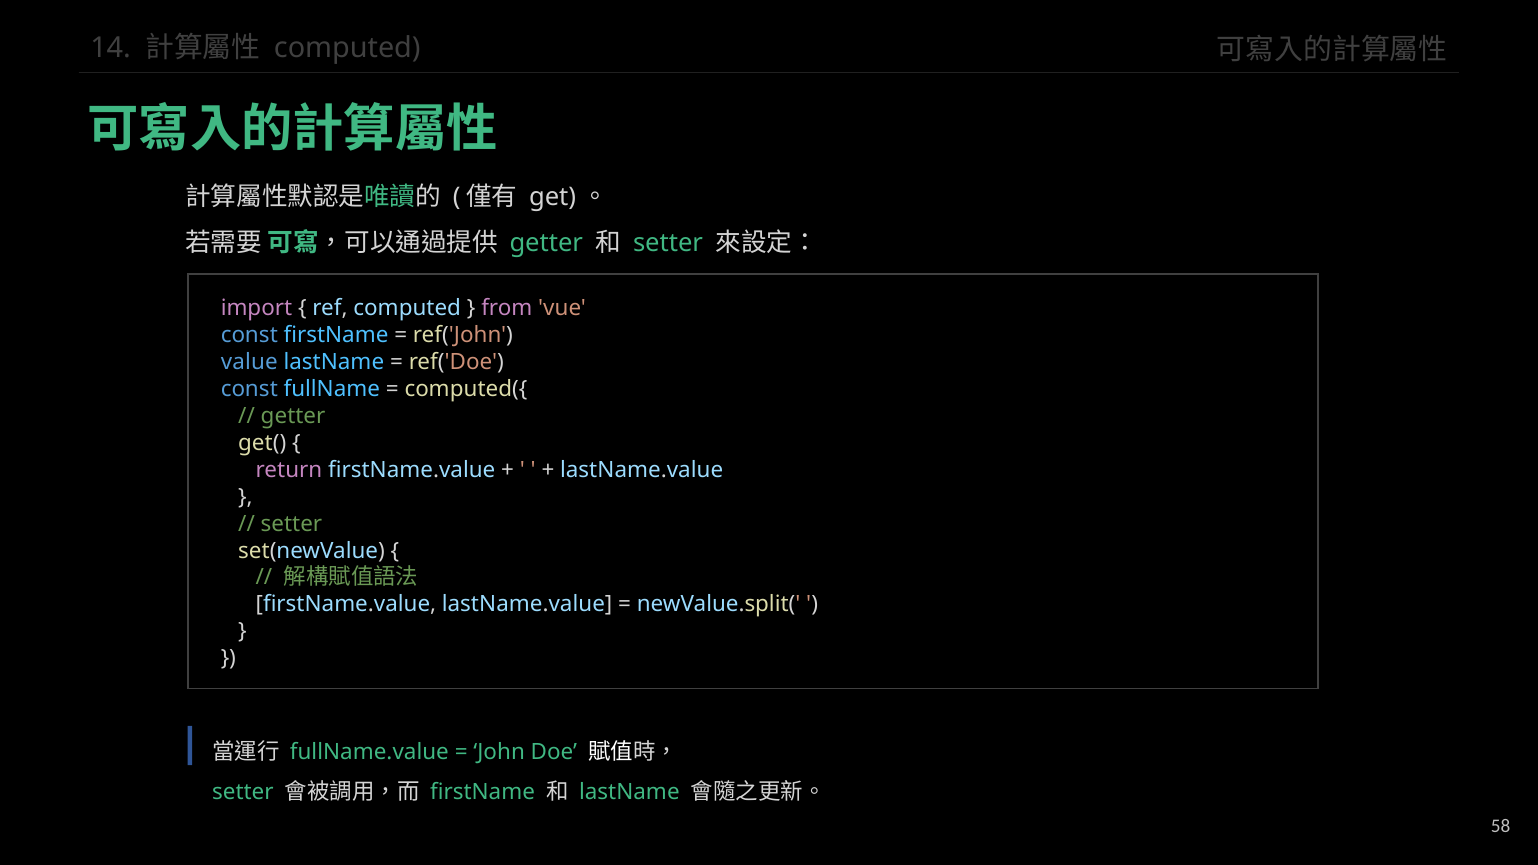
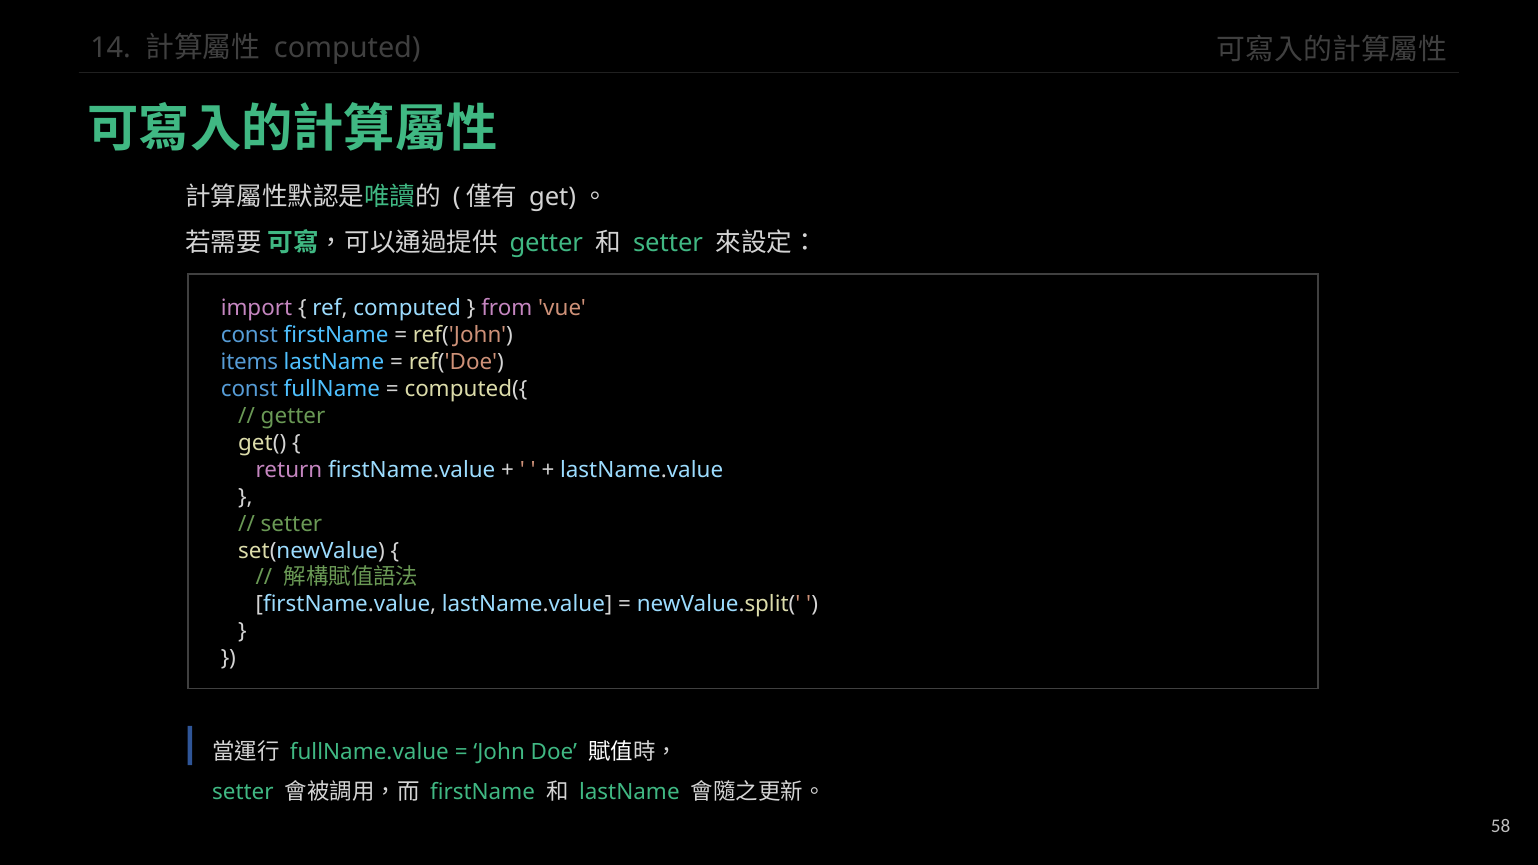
value: value -> items (249, 362)
